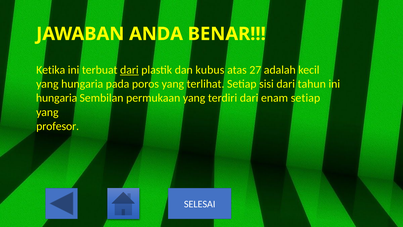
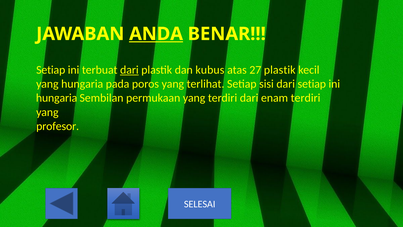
ANDA underline: none -> present (156, 34)
Ketika: Ketika -> Setiap (51, 70)
27 adalah: adalah -> plastik (280, 70)
dari tahun: tahun -> setiap (312, 84)
enam setiap: setiap -> terdiri (306, 98)
